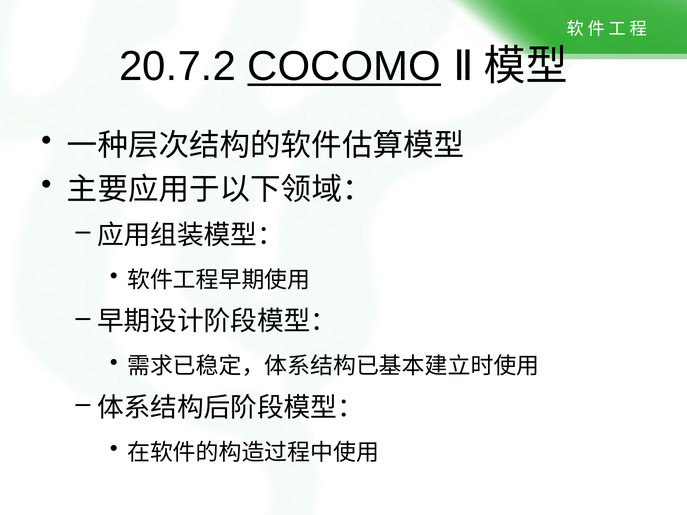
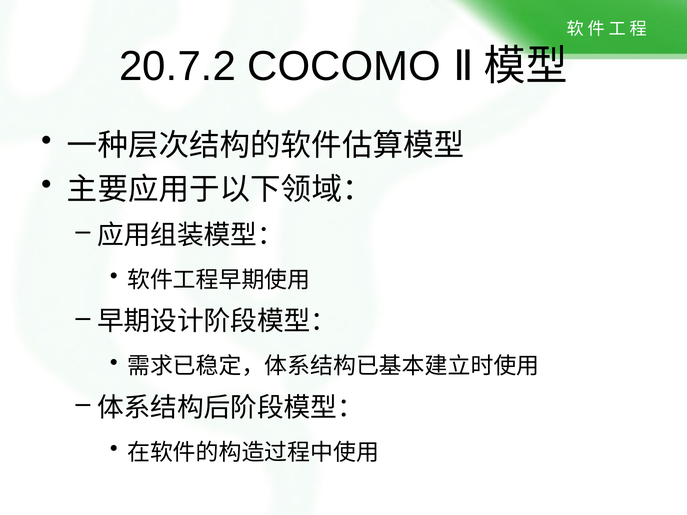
COCOMO underline: present -> none (344, 67)
